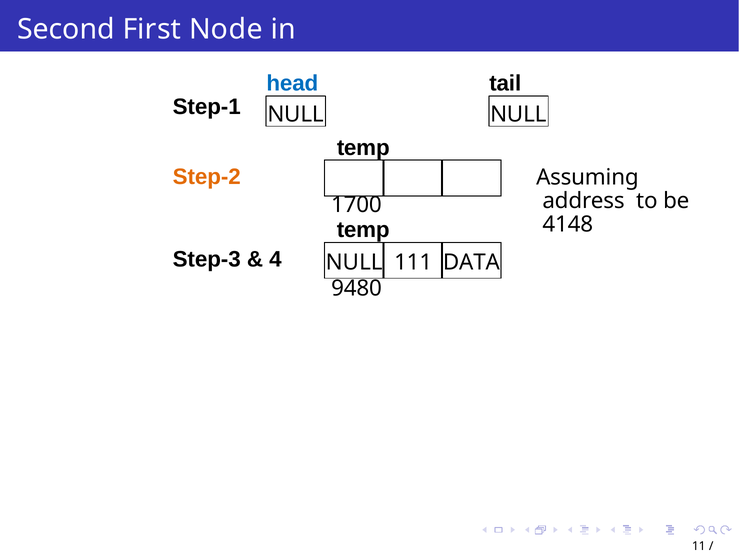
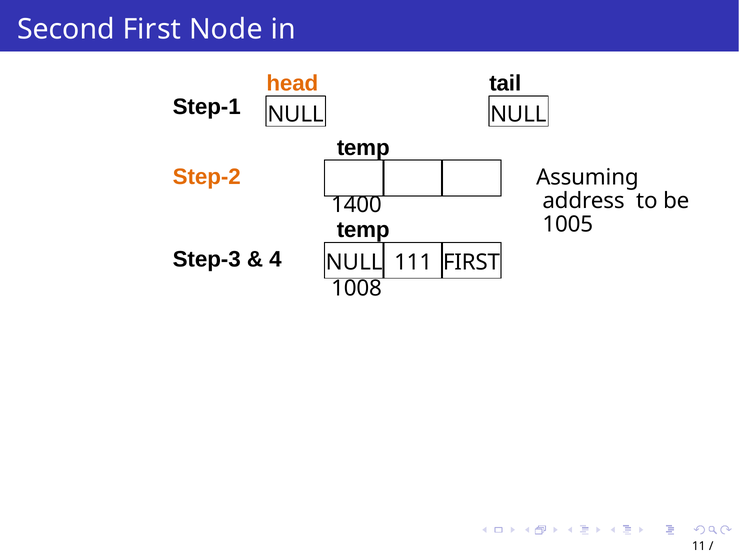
head colour: blue -> orange (292, 83)
1700: 1700 -> 1400 (356, 205)
4148: 4148 -> 1005 (568, 224)
111 DATA: DATA -> FIRST (471, 262)
9480: 9480 -> 1008 (357, 288)
